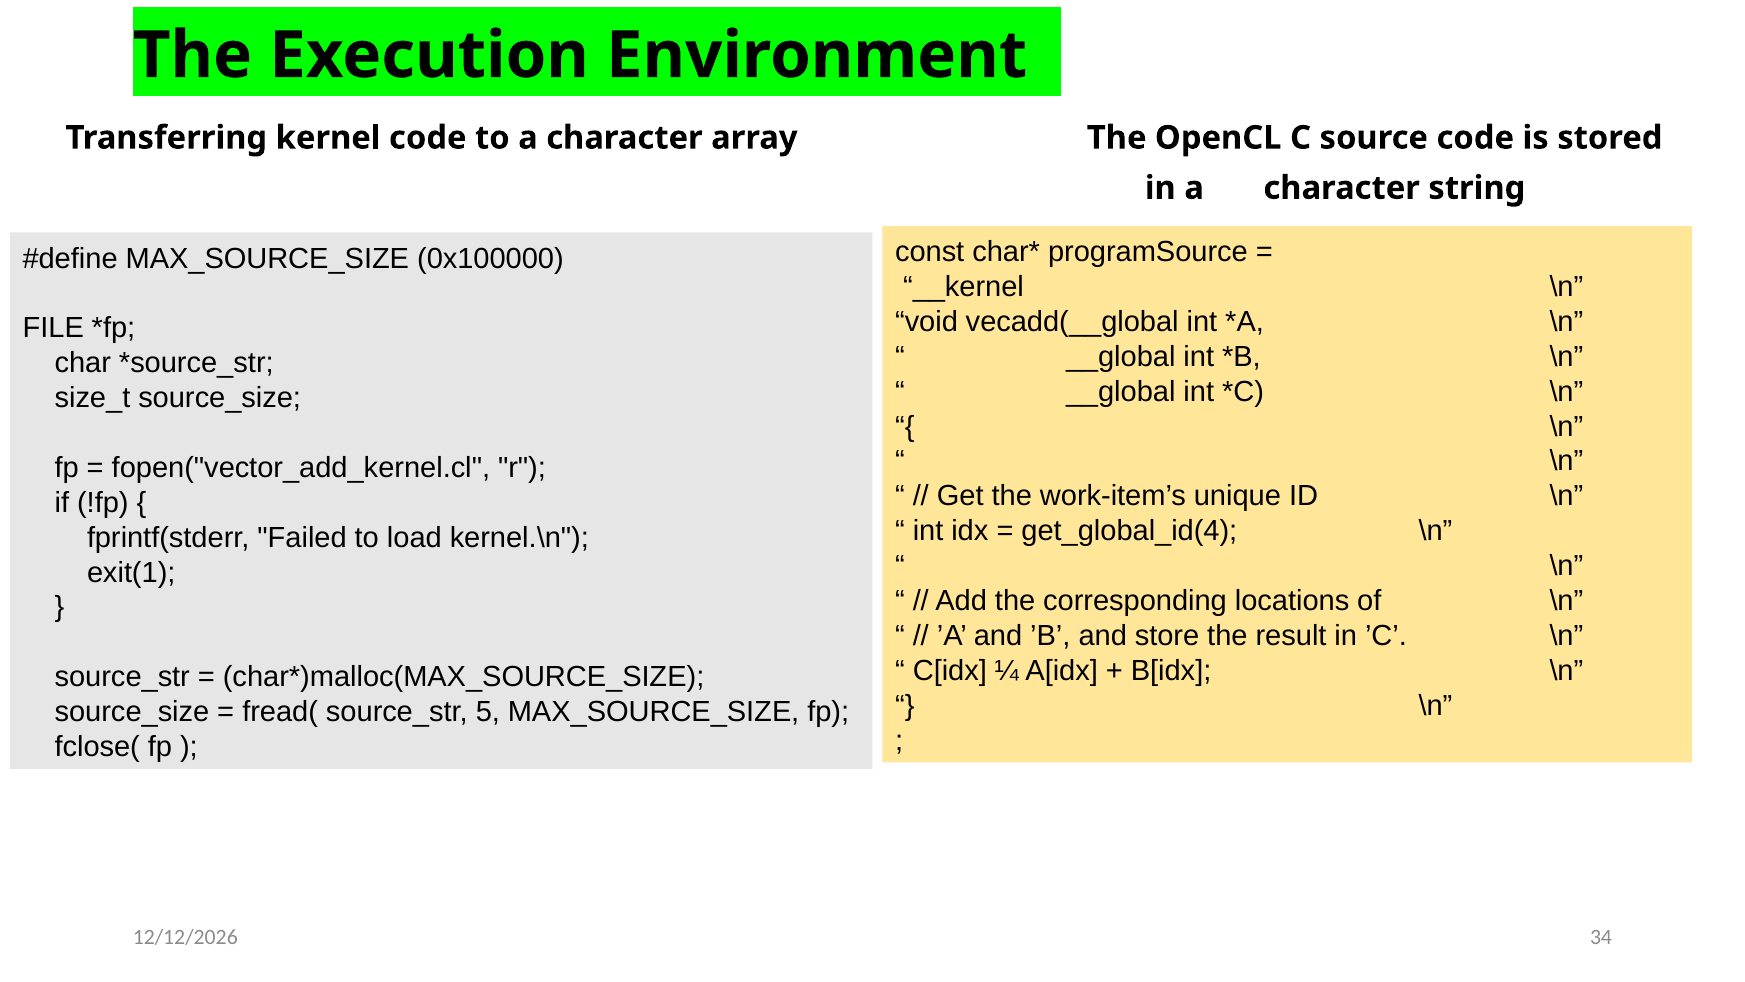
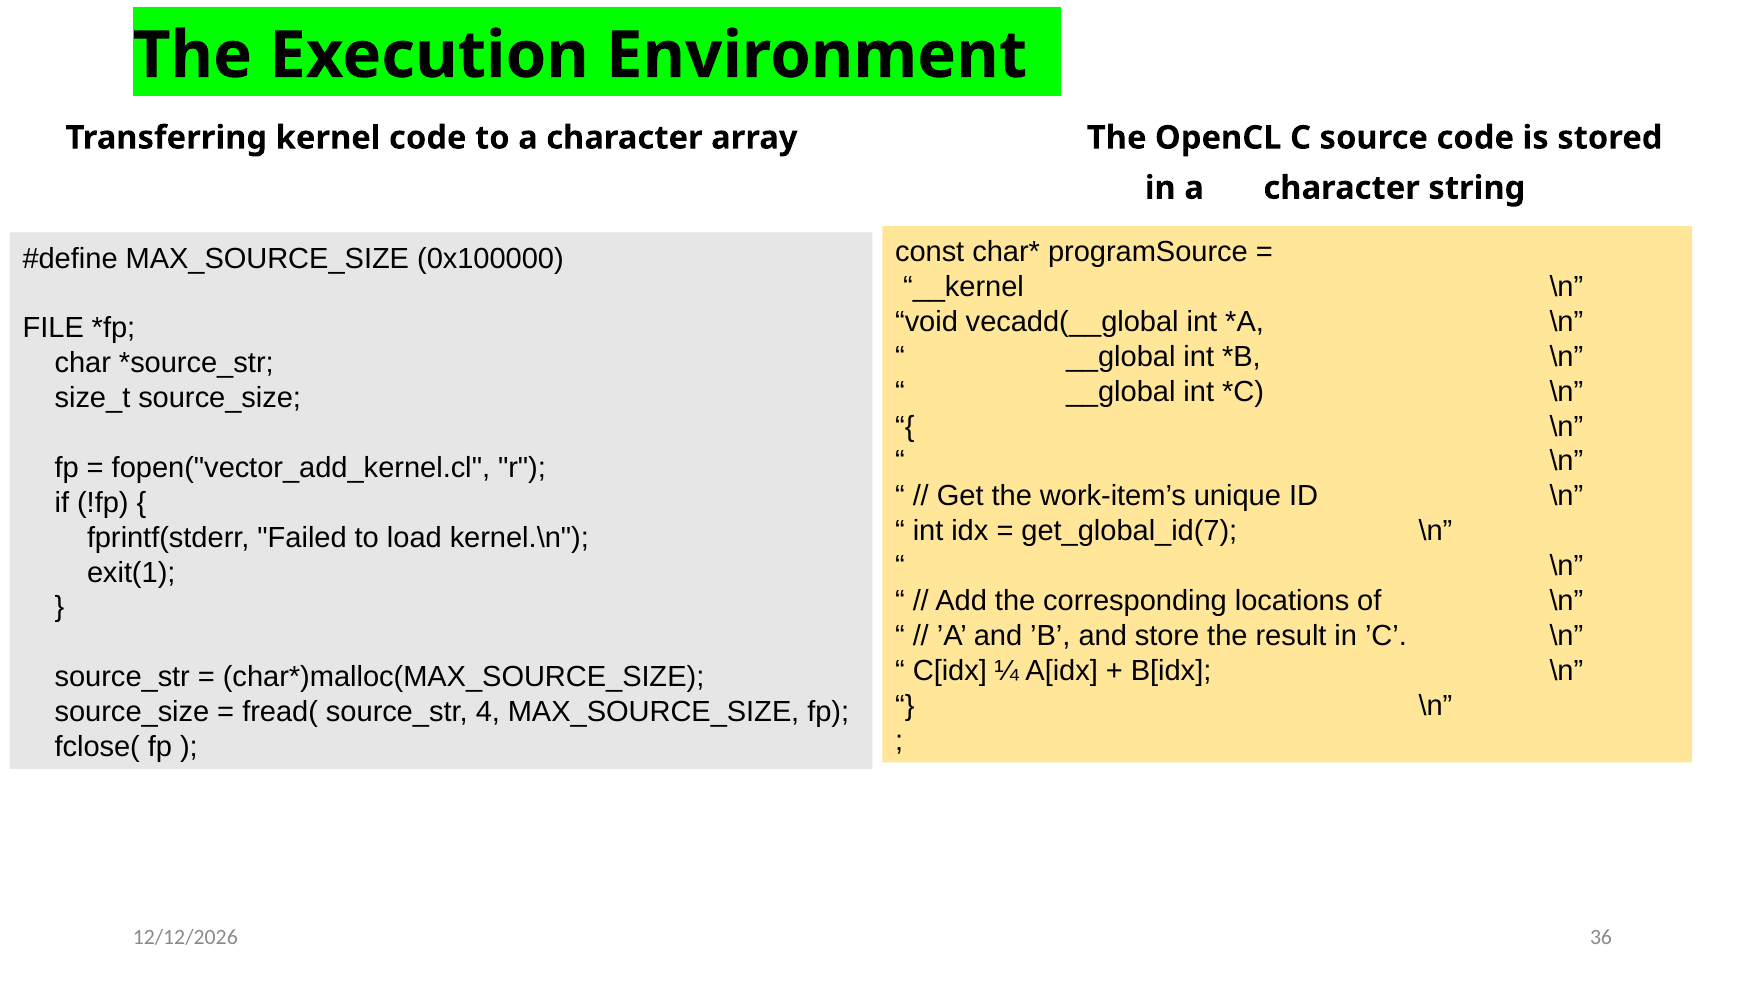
get_global_id(4: get_global_id(4 -> get_global_id(7 (1129, 531)
5: 5 -> 4 (488, 712)
34: 34 -> 36 (1601, 937)
